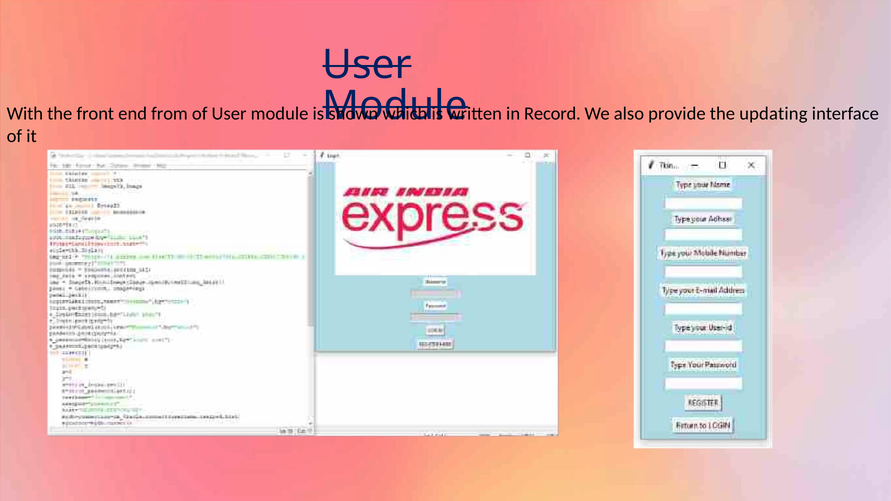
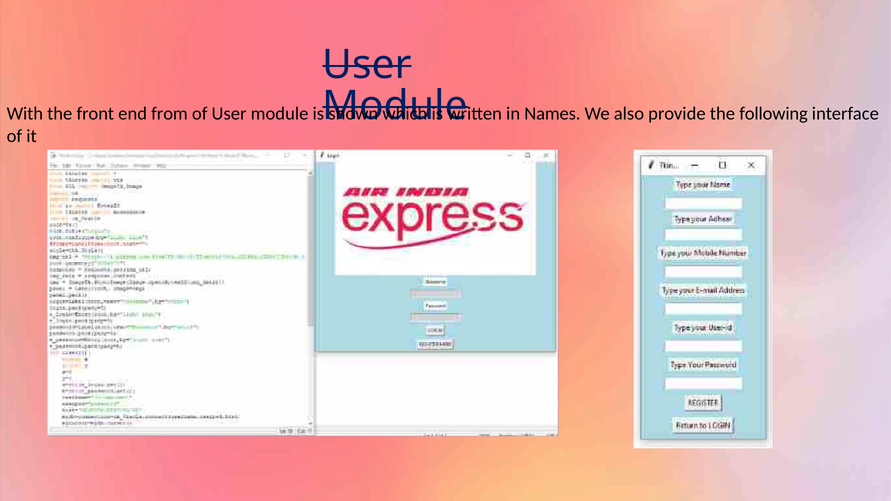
Record: Record -> Names (552, 114)
updating: updating -> following (774, 114)
